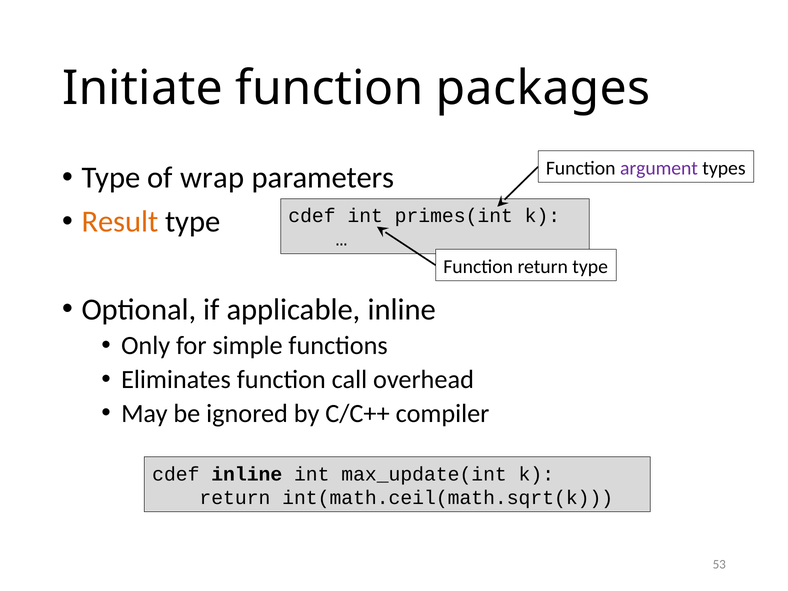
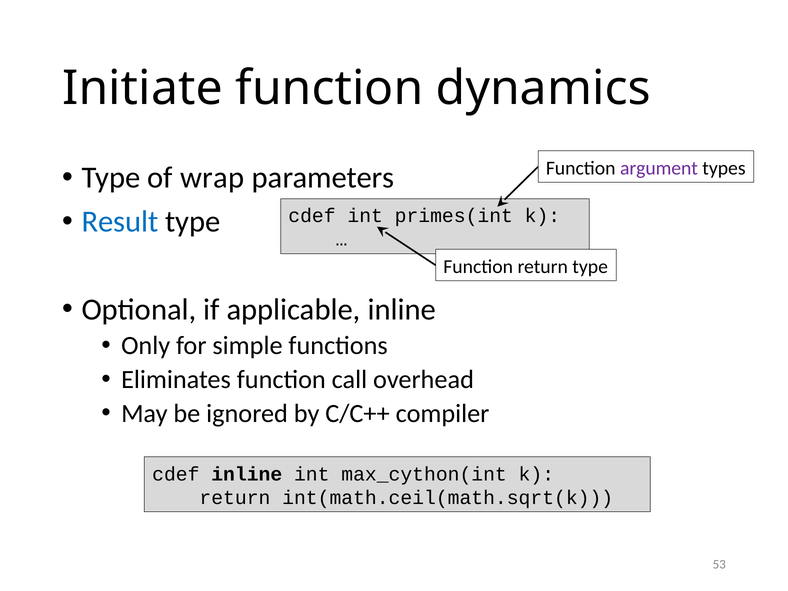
packages: packages -> dynamics (543, 88)
Result colour: orange -> blue (120, 222)
max_update(int: max_update(int -> max_cython(int (424, 474)
